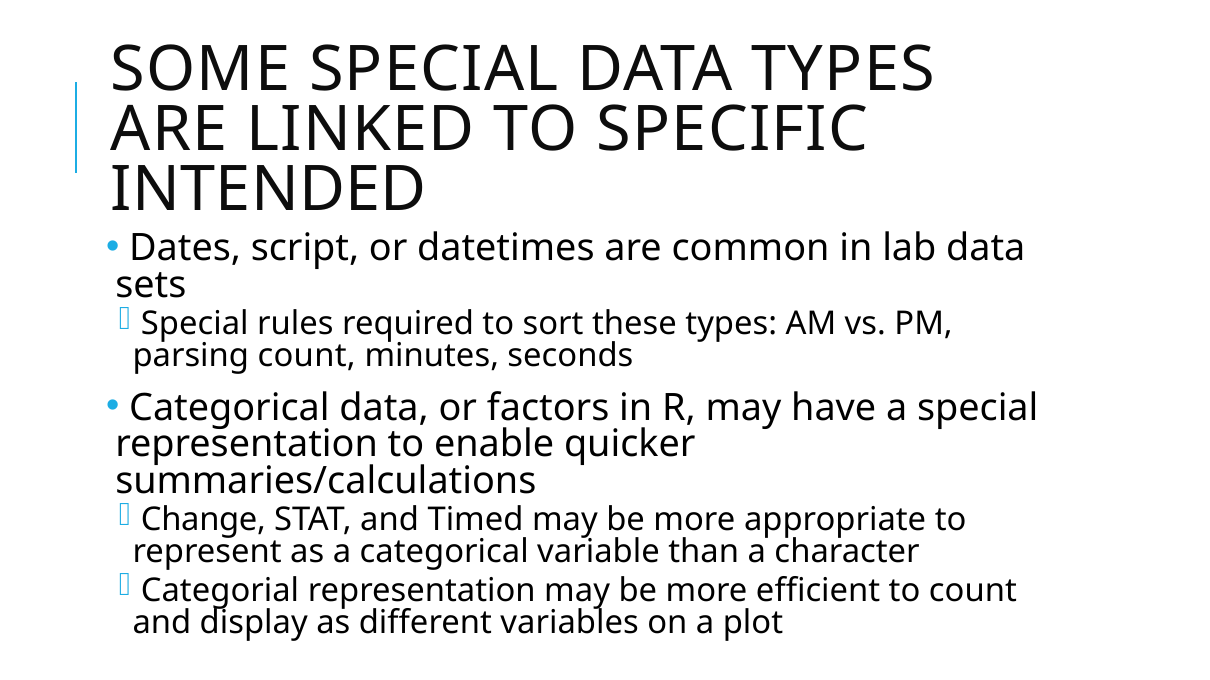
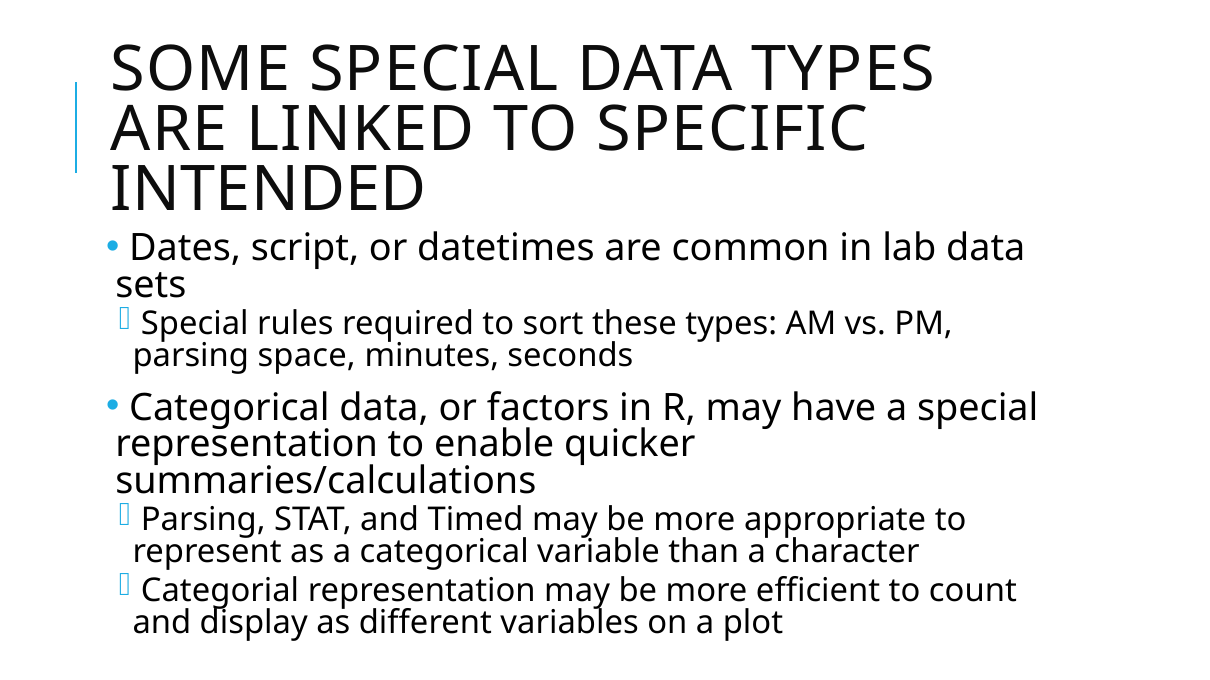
parsing count: count -> space (307, 356)
Change: Change -> Parsing (203, 521)
